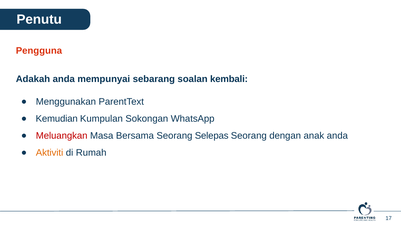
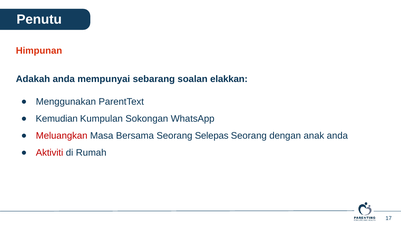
Pengguna: Pengguna -> Himpunan (39, 51)
kembali: kembali -> elakkan (229, 79)
Aktiviti colour: orange -> red (50, 153)
